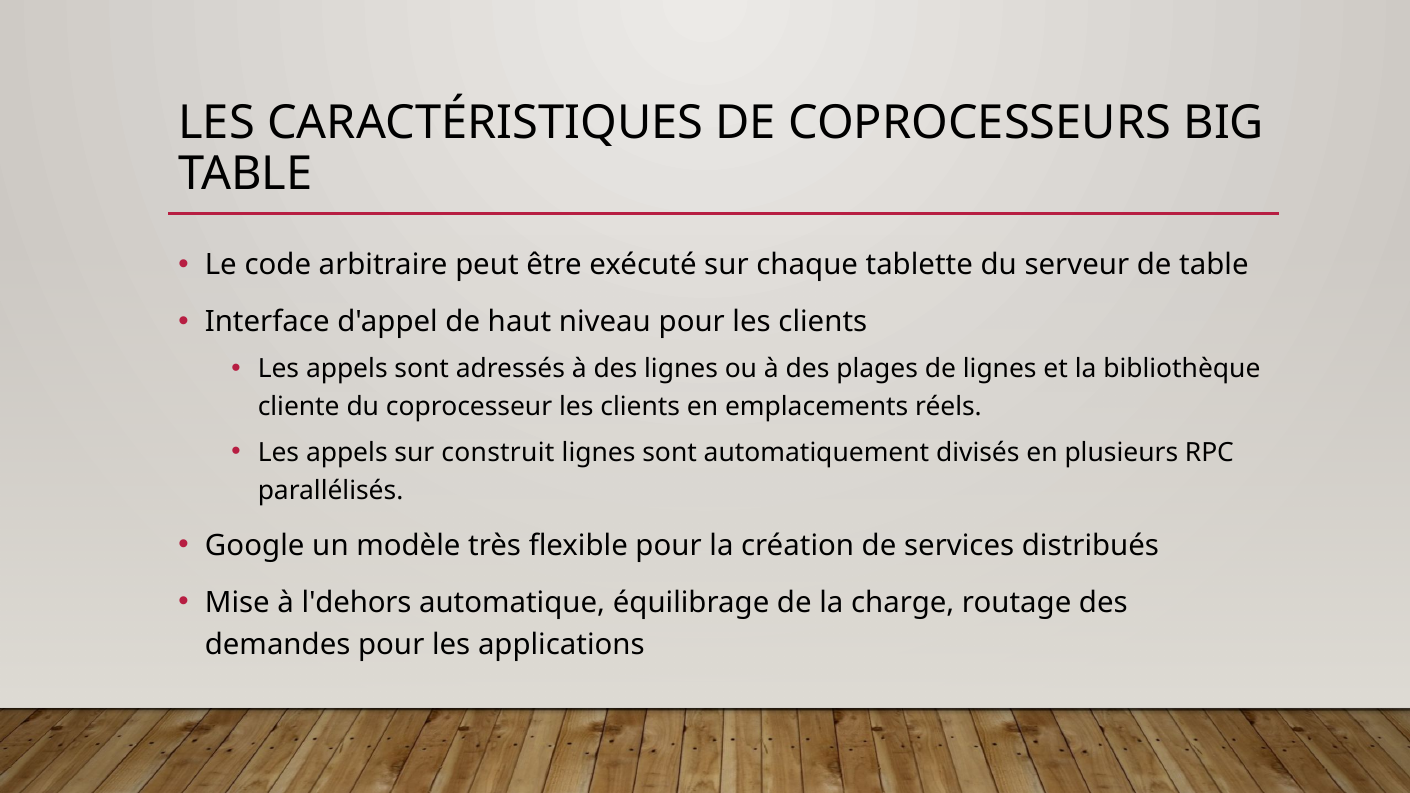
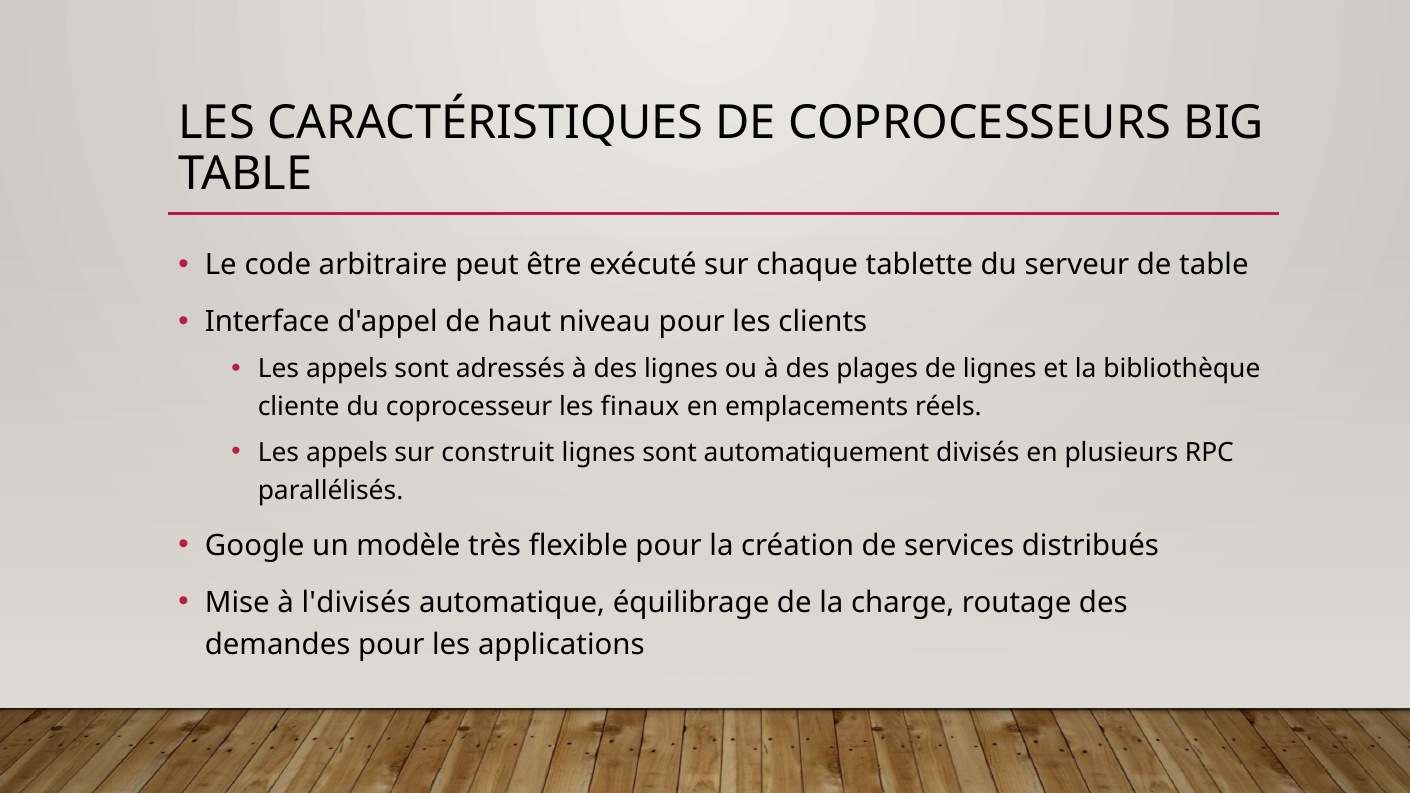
coprocesseur les clients: clients -> finaux (640, 407)
l'dehors: l'dehors -> l'divisés (356, 603)
